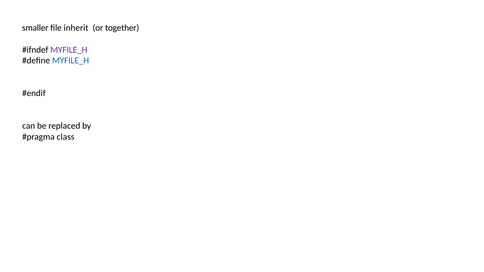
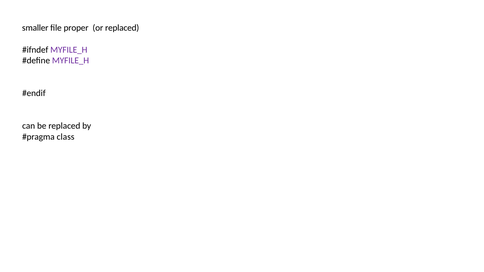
inherit: inherit -> proper (76, 28)
or together: together -> replaced (122, 28)
MYFILE_H colour: blue -> purple (71, 61)
